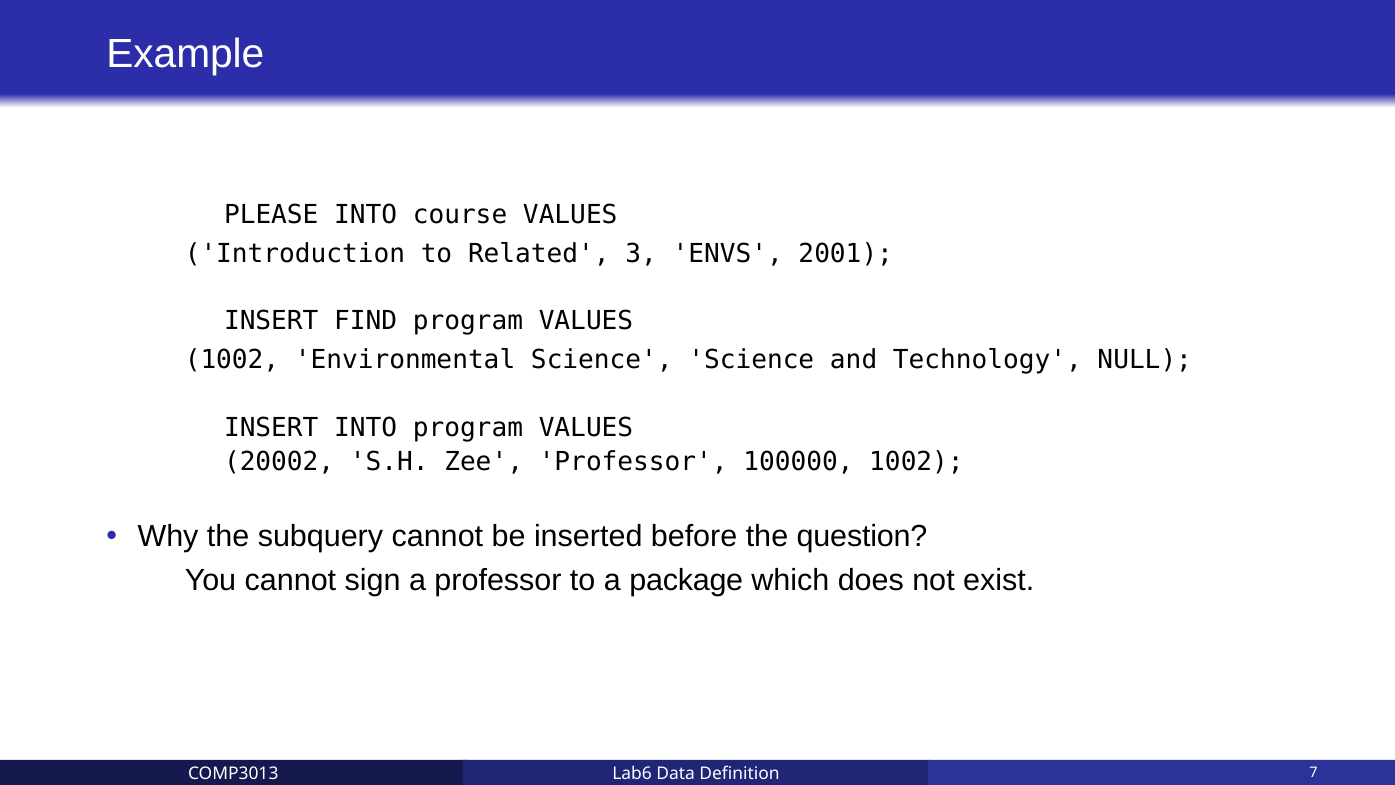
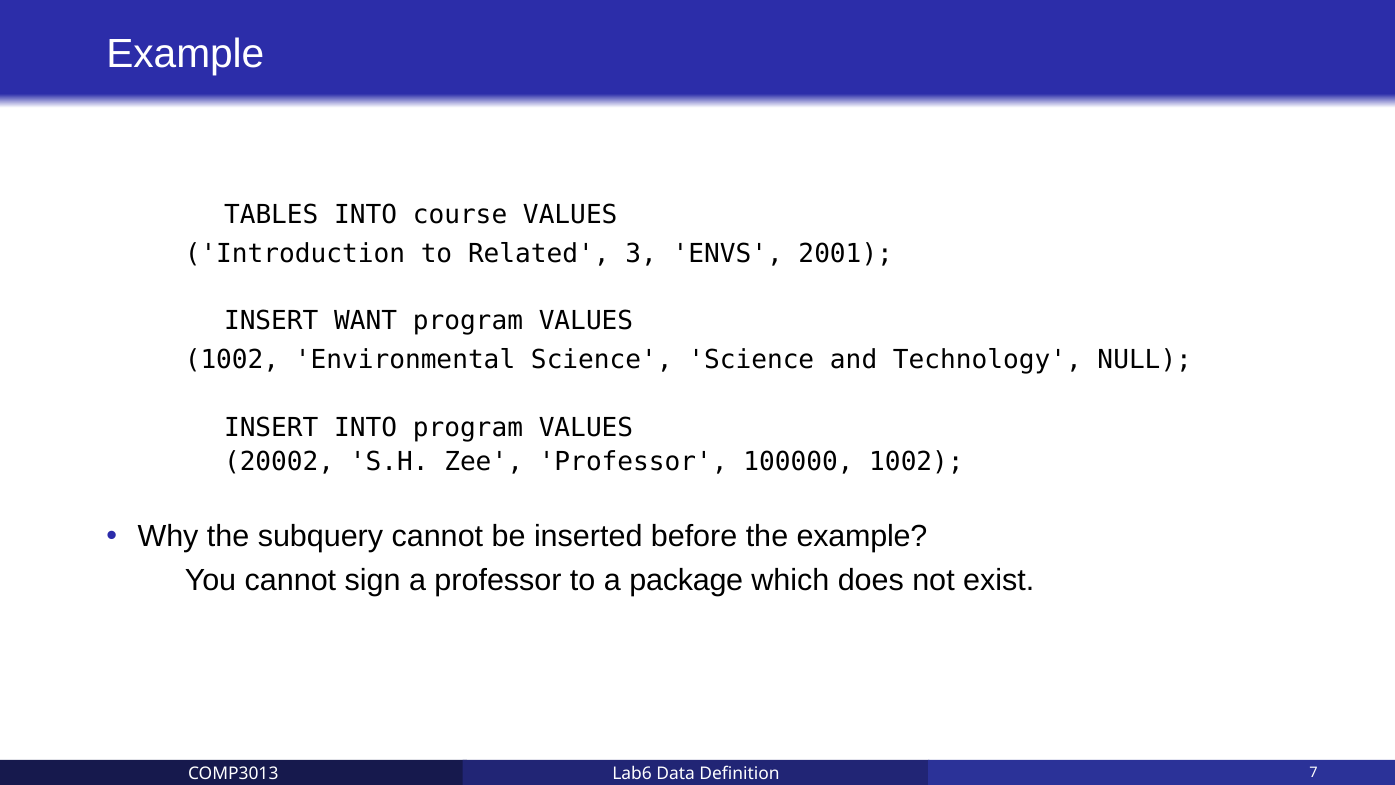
PLEASE: PLEASE -> TABLES (271, 214)
FIND: FIND -> WANT (366, 321)
the question: question -> example (862, 536)
